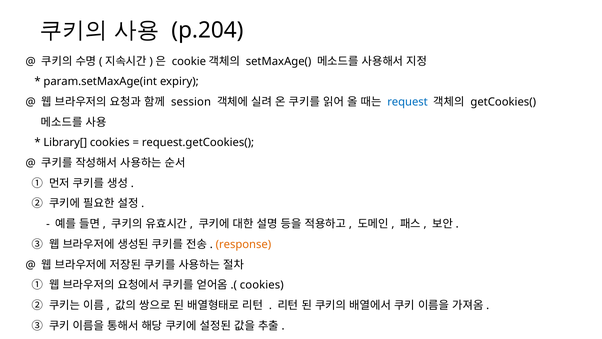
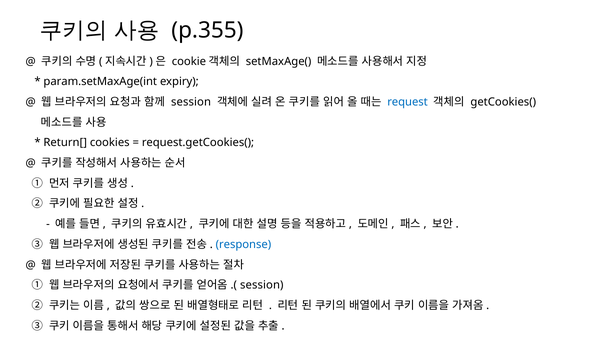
p.204: p.204 -> p.355 (207, 30)
Library[: Library[ -> Return[ (65, 143)
response colour: orange -> blue (243, 244)
cookies: cookies -> session (262, 285)
